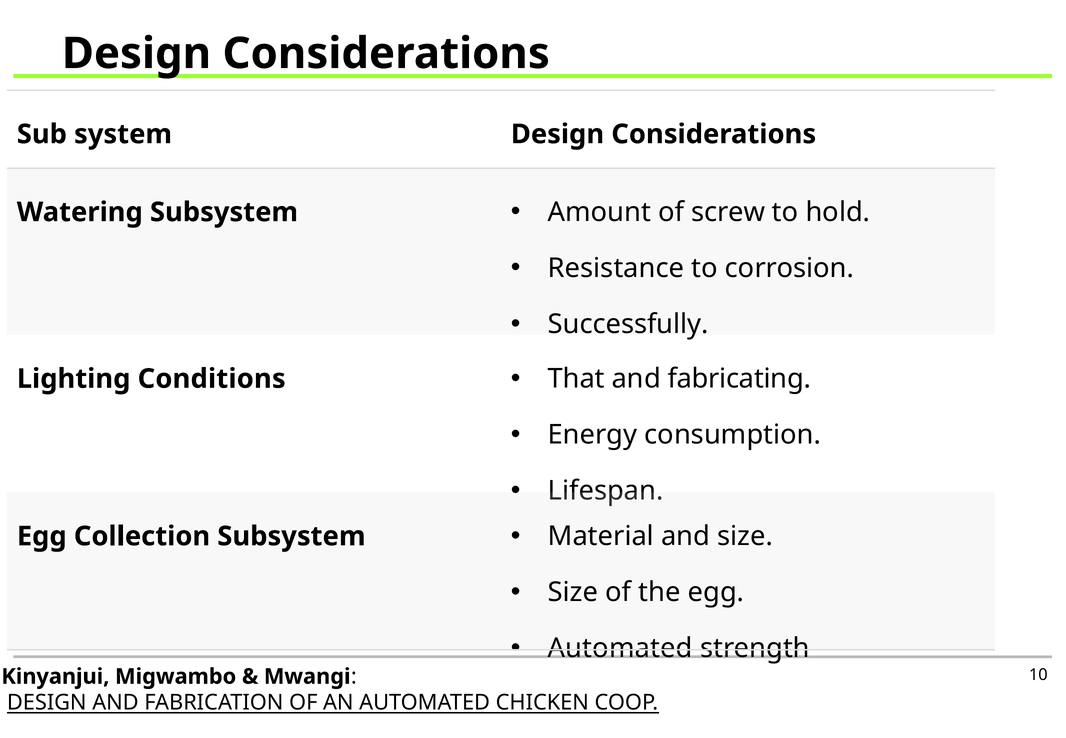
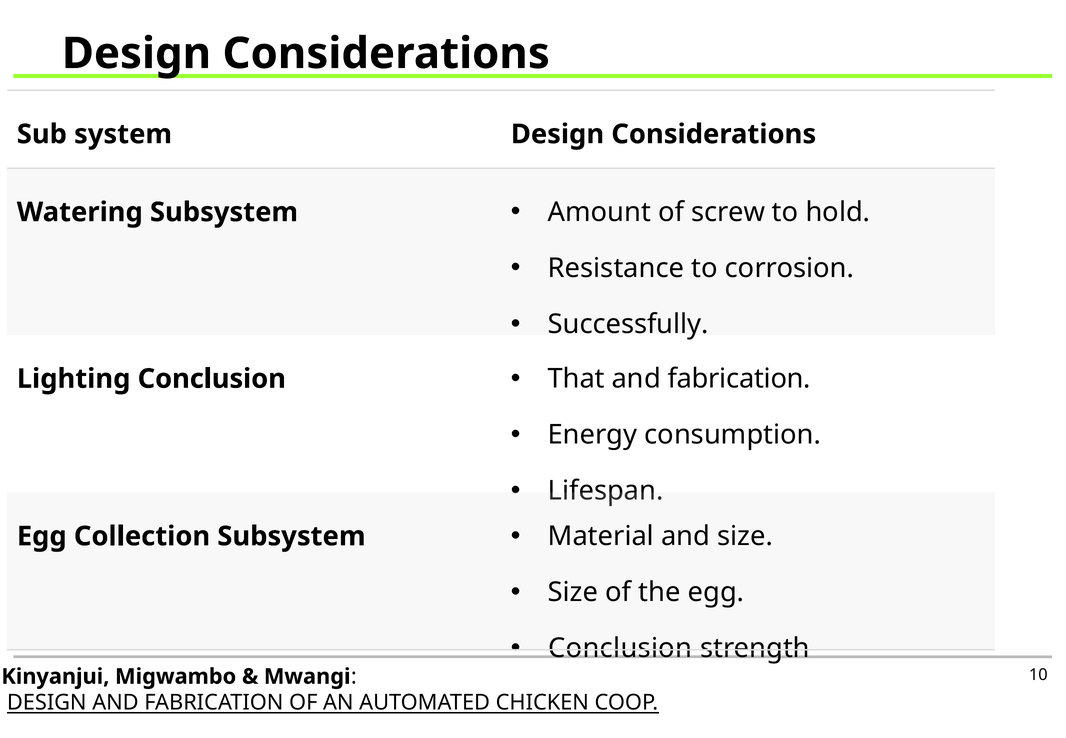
Lighting Conditions: Conditions -> Conclusion (212, 379)
fabricating: fabricating -> fabrication (739, 379)
Automated: Automated -> Conclusion (620, 648)
